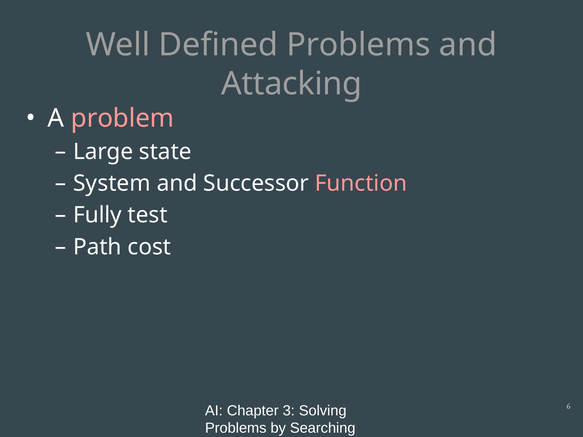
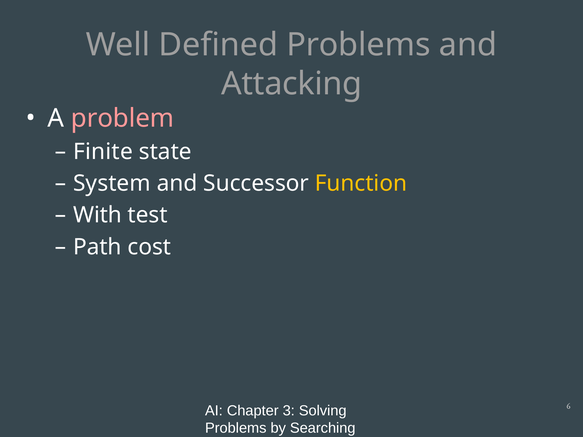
Large: Large -> Finite (103, 152)
Function colour: pink -> yellow (361, 183)
Fully: Fully -> With (97, 215)
